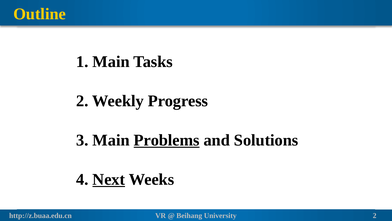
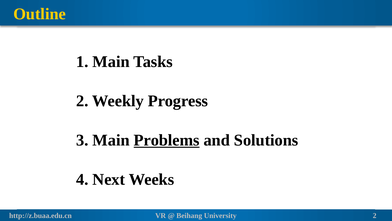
Next underline: present -> none (109, 179)
